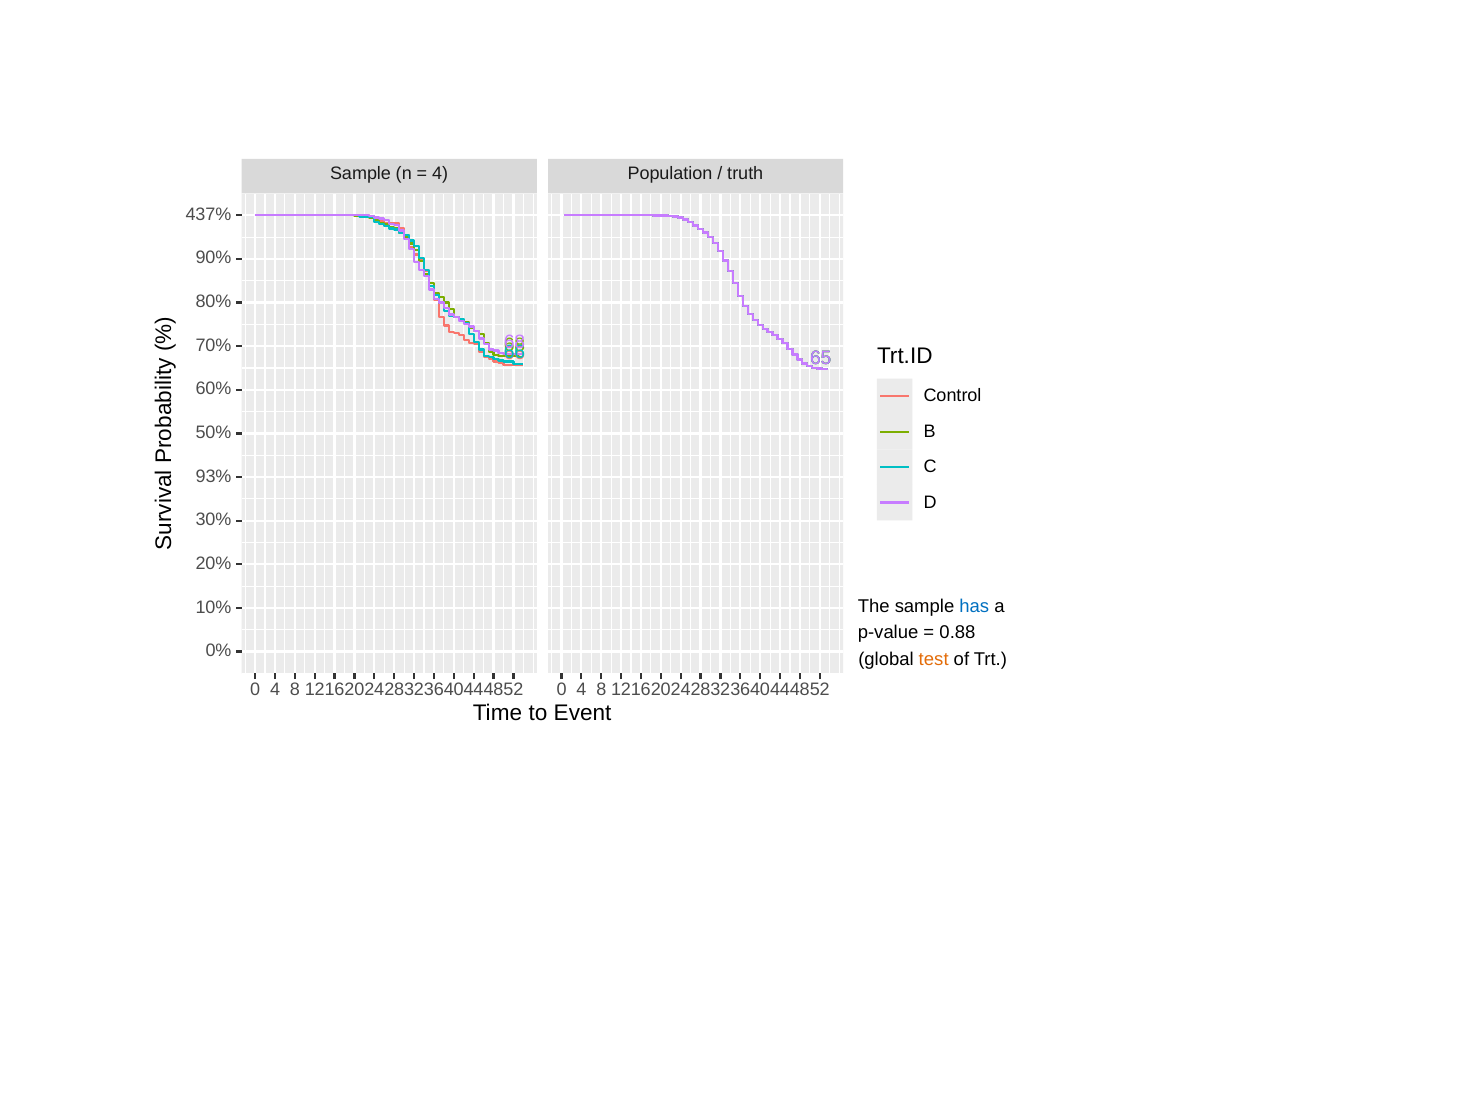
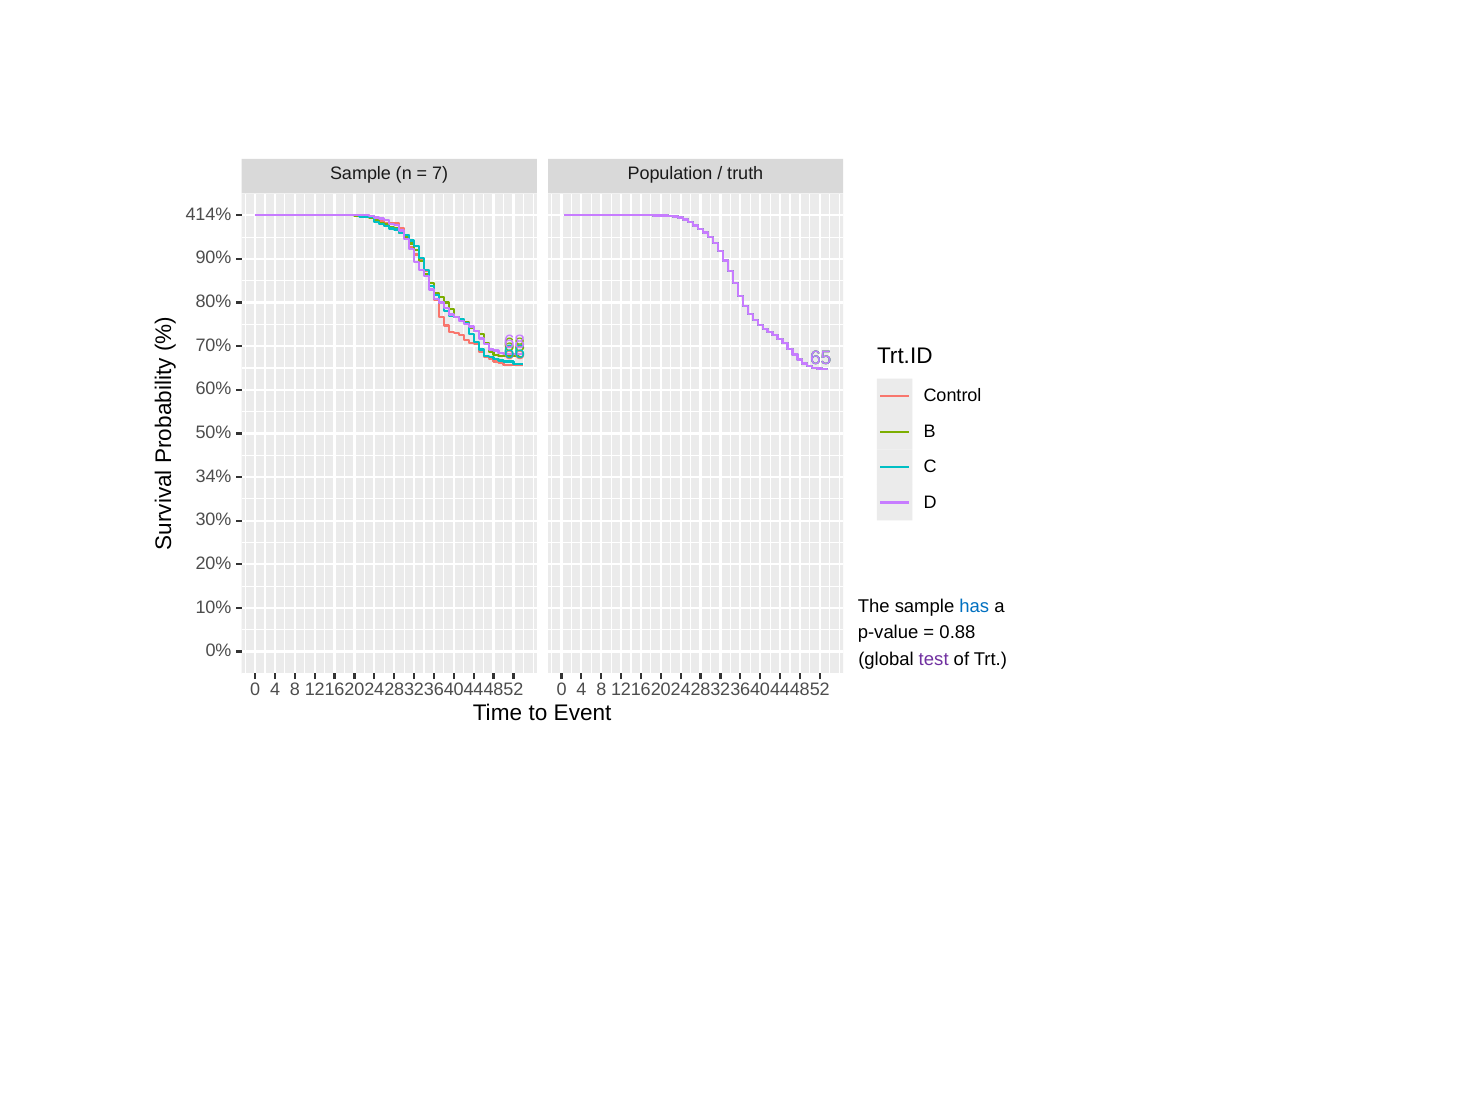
4: 4 -> 7 (440, 174)
437%: 437% -> 414% (208, 214)
93%: 93% -> 34% (214, 476)
test colour: orange -> purple (934, 659)
